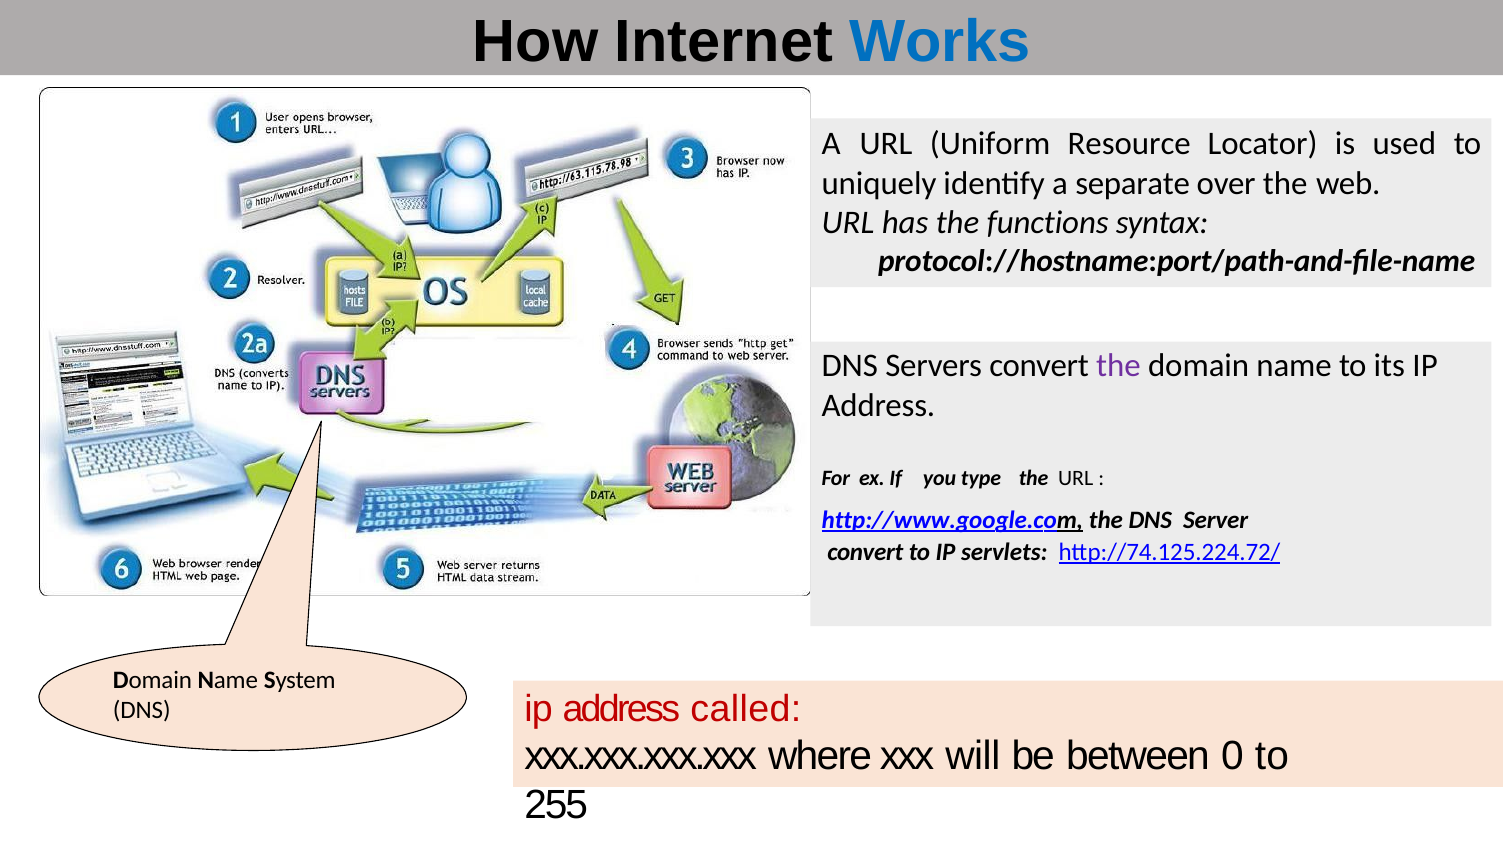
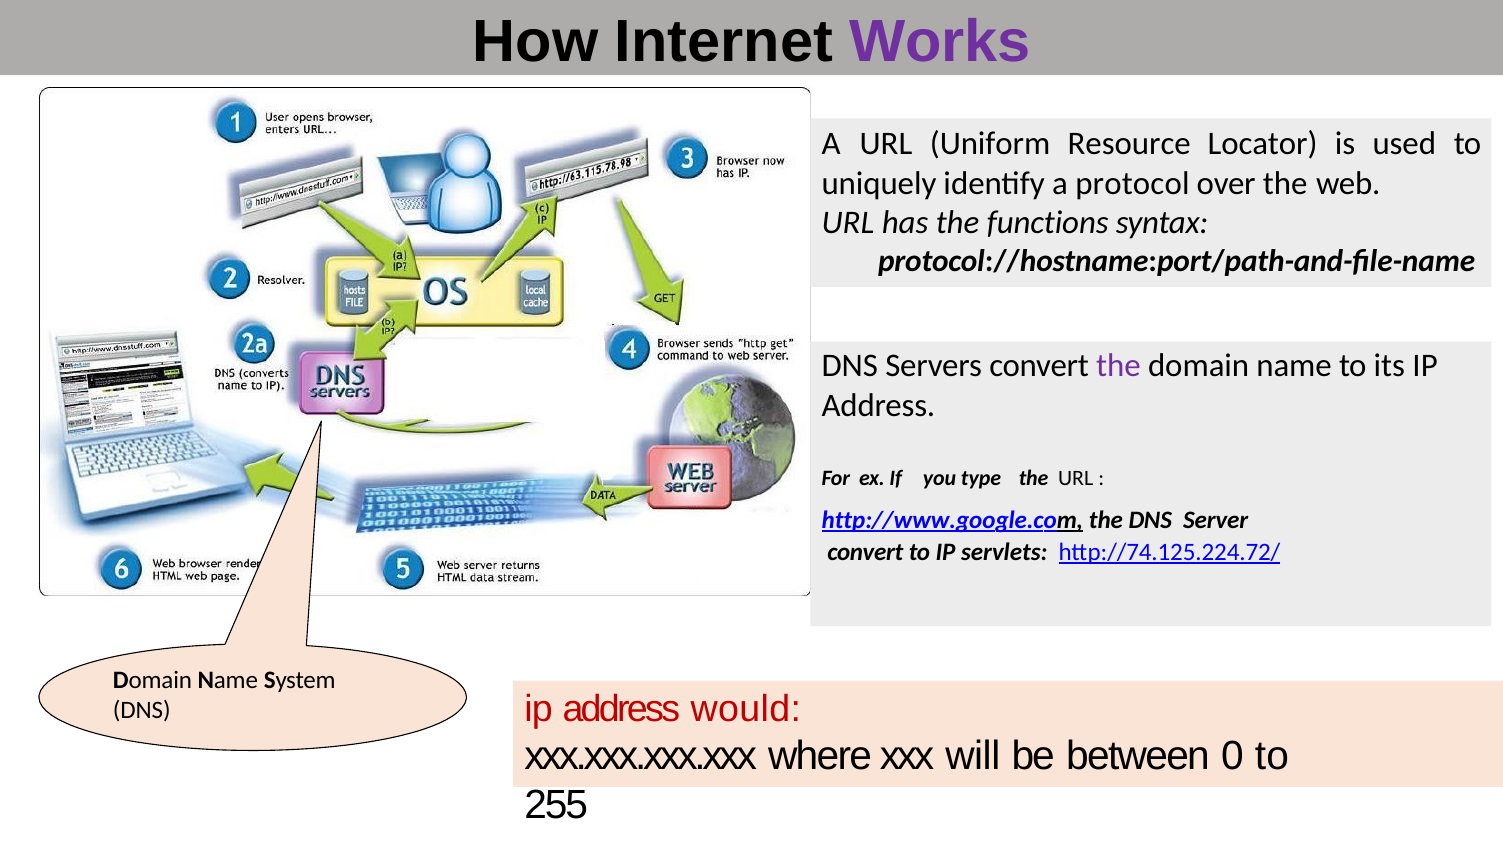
Works colour: blue -> purple (940, 42)
separate: separate -> protocol (1132, 183)
called: called -> would (746, 709)
